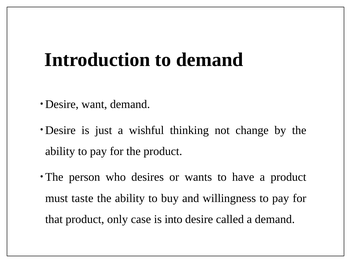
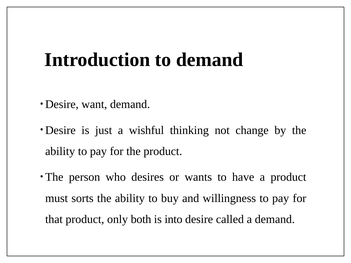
taste: taste -> sorts (83, 198)
case: case -> both (141, 219)
